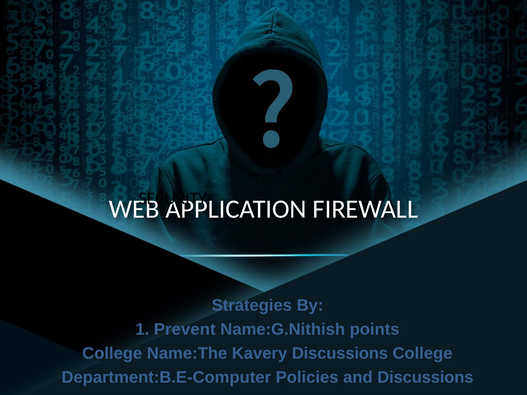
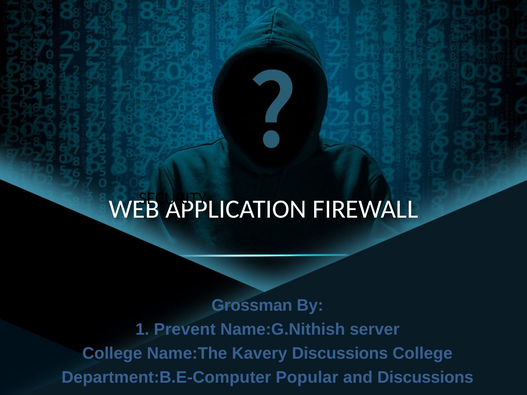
Strategies: Strategies -> Grossman (252, 306)
points: points -> server (375, 330)
Policies: Policies -> Popular (307, 378)
